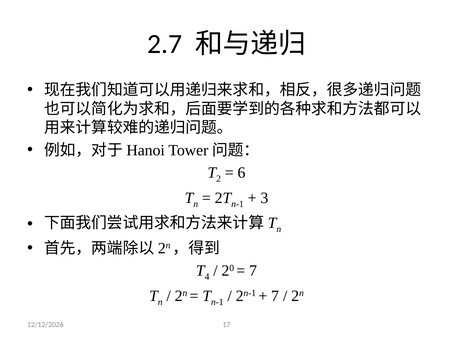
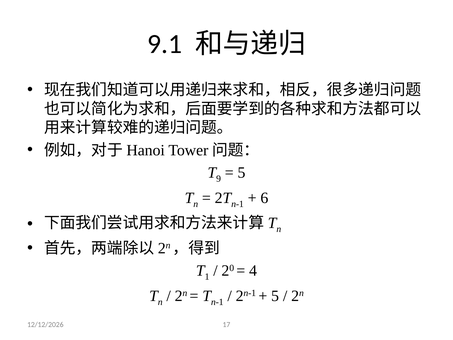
2.7: 2.7 -> 9.1 (165, 44)
2: 2 -> 9 (219, 179)
6: 6 -> 5 (242, 172)
3: 3 -> 6 (264, 198)
4: 4 -> 1 (207, 277)
7: 7 -> 4 (253, 270)
7: 7 -> 5 (275, 296)
